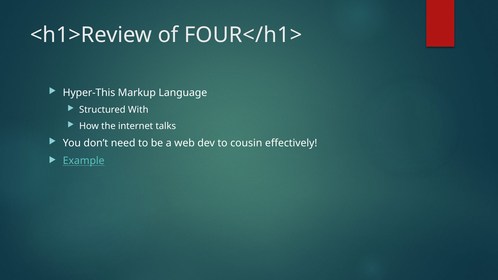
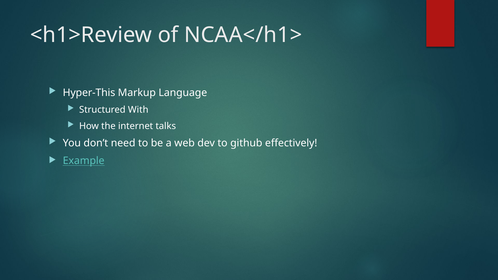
FOUR</h1>: FOUR</h1> -> NCAA</h1> (243, 35)
cousin: cousin -> github (246, 143)
